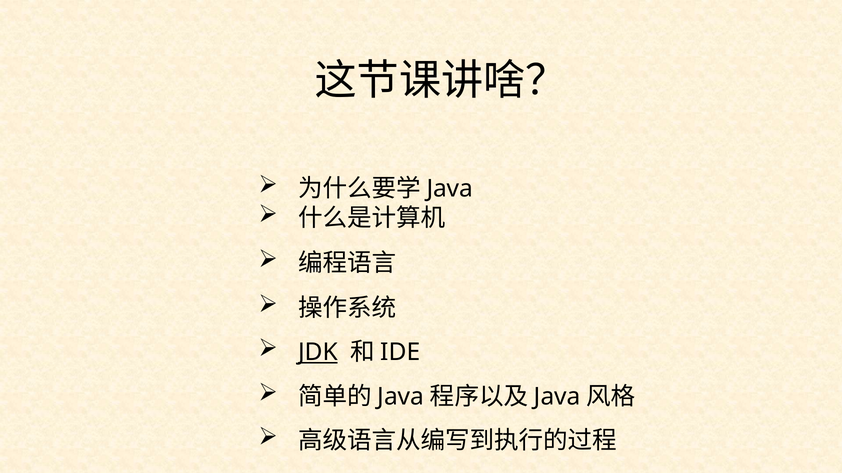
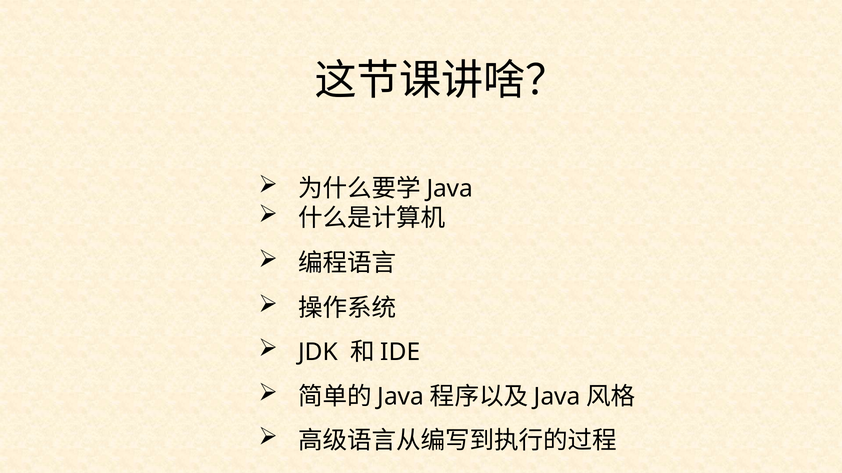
JDK underline: present -> none (318, 353)
